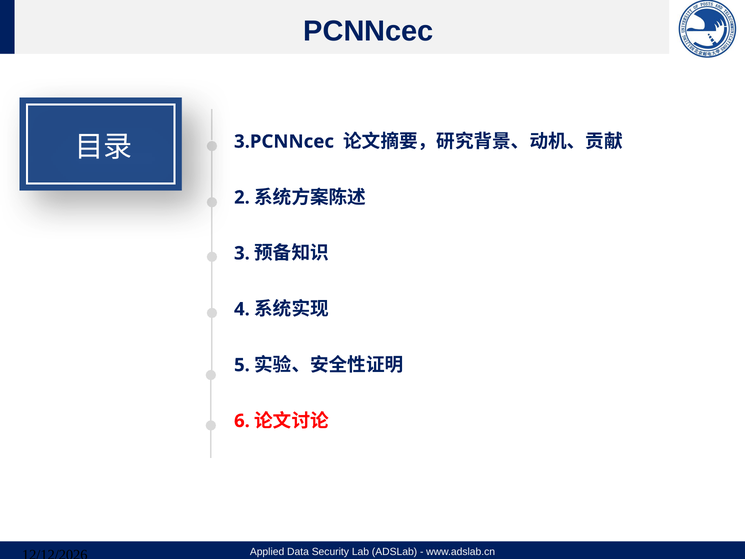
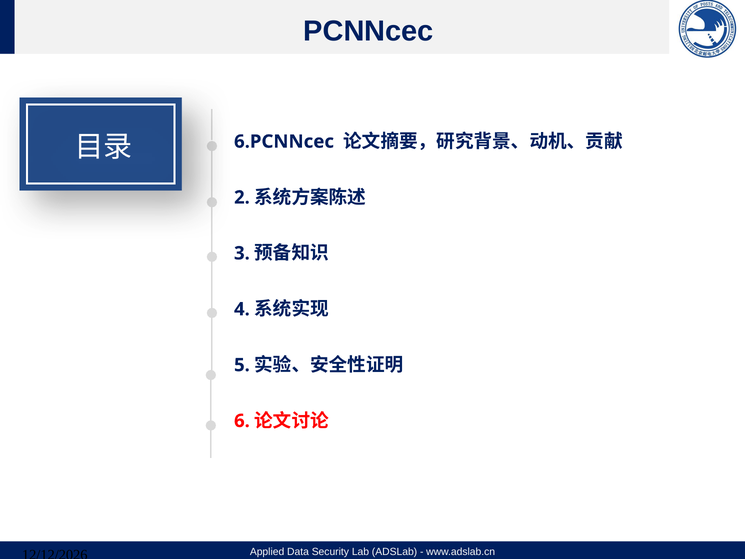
3.PCNNcec: 3.PCNNcec -> 6.PCNNcec (284, 142)
